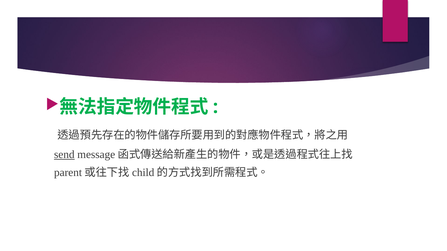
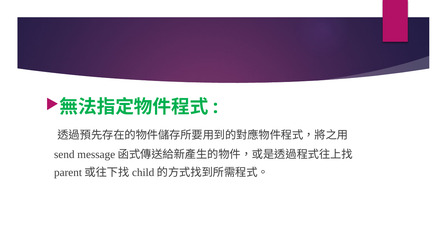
send underline: present -> none (64, 155)
